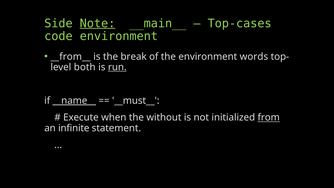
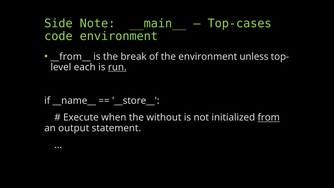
Note underline: present -> none (98, 23)
words: words -> unless (254, 57)
both: both -> each (85, 67)
__name__ underline: present -> none (74, 101)
__must__: __must__ -> __store__ (136, 101)
infinite: infinite -> output (74, 128)
